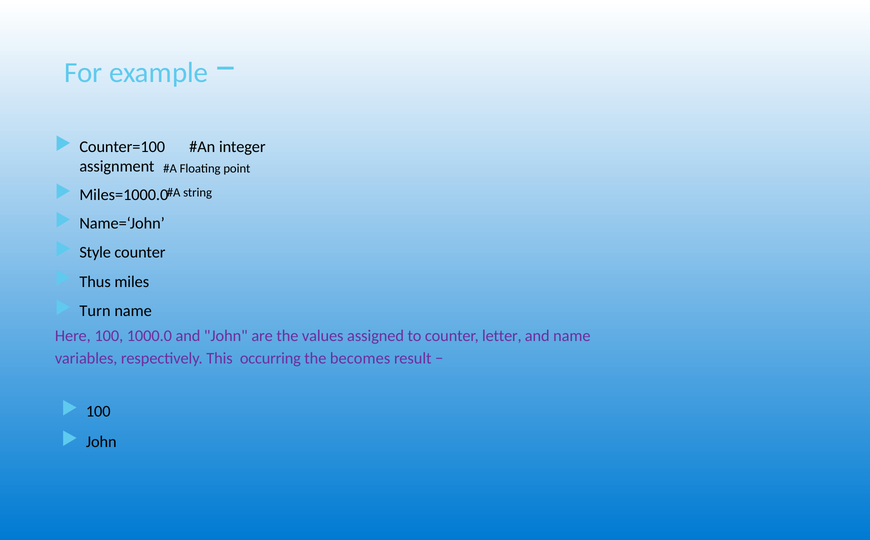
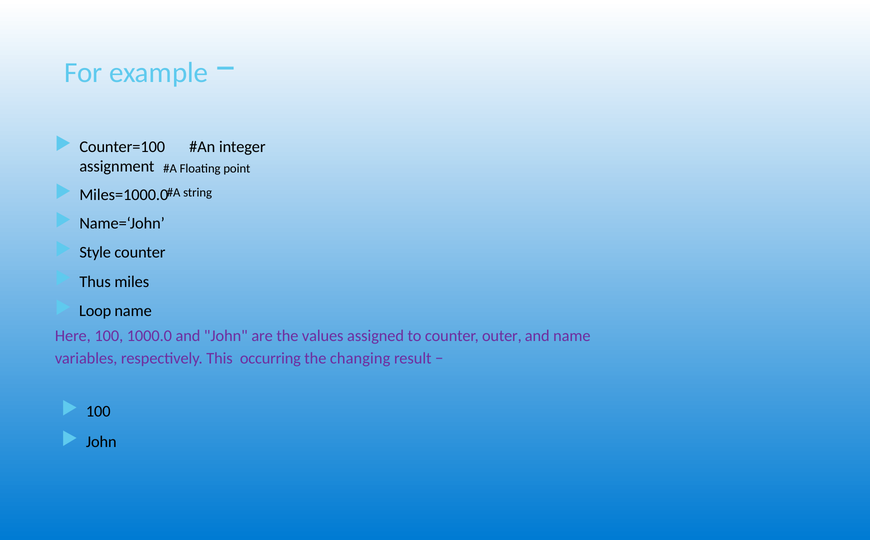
Turn: Turn -> Loop (95, 311)
letter: letter -> outer (502, 336)
becomes: becomes -> changing (360, 358)
